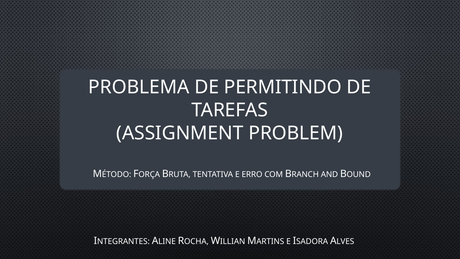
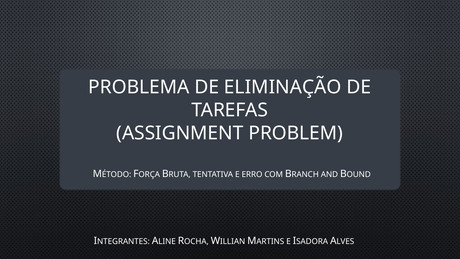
PERMITINDO: PERMITINDO -> ELIMINAÇÃO (283, 87)
